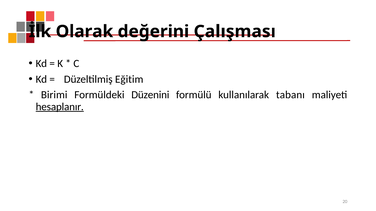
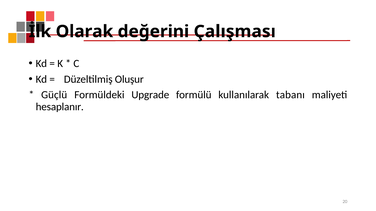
Eğitim: Eğitim -> Oluşur (129, 79)
Birimi: Birimi -> Güçlü (54, 95)
Düzenini: Düzenini -> Upgrade (150, 95)
hesaplanır underline: present -> none (60, 107)
